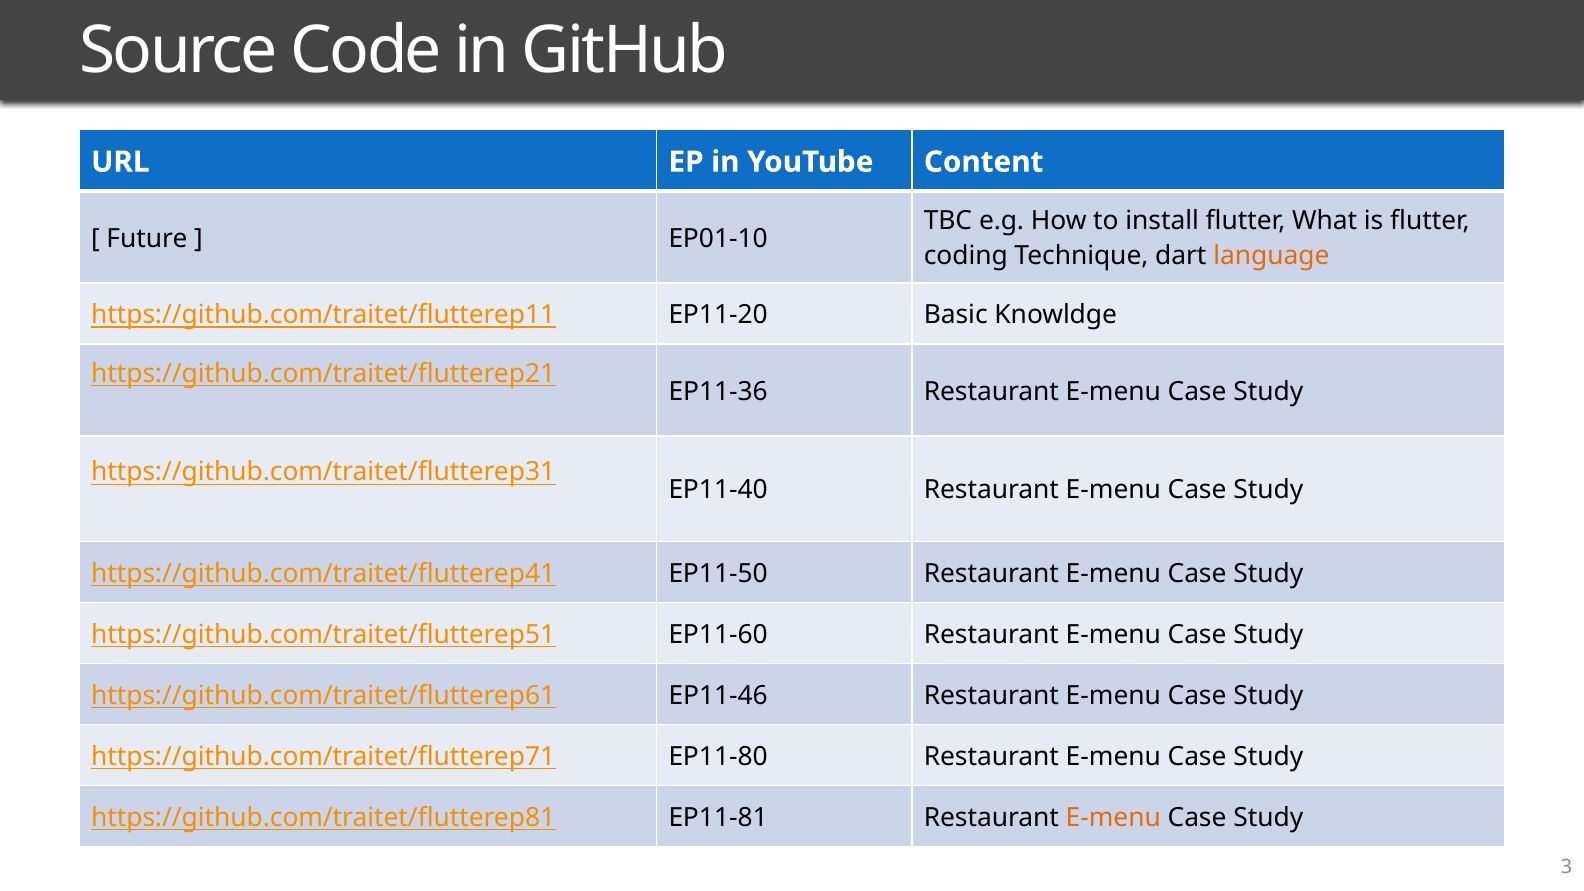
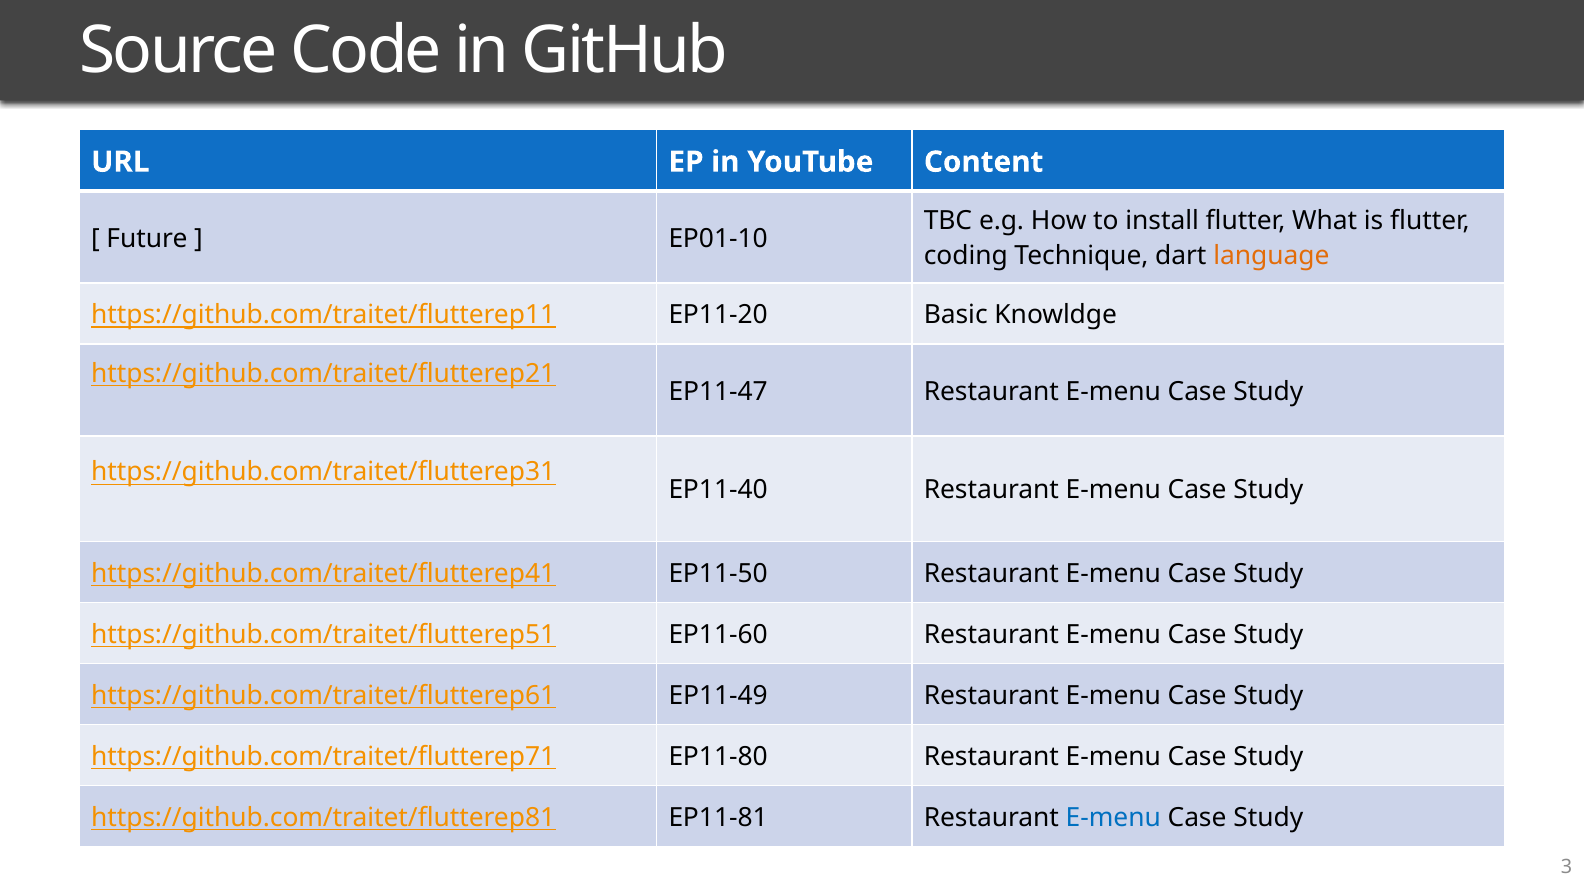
EP11-36: EP11-36 -> EP11-47 (718, 391)
EP11-46: EP11-46 -> EP11-49 (718, 695)
E-menu colour: orange -> blue (1113, 817)
